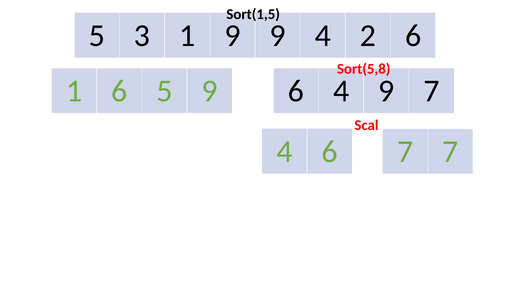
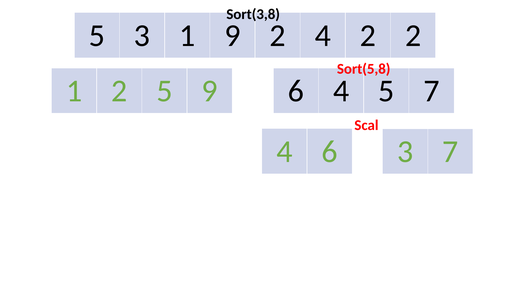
Sort(1,5: Sort(1,5 -> Sort(3,8 (253, 14)
9 9: 9 -> 2 (278, 36)
2 6: 6 -> 2 (413, 36)
1 6: 6 -> 2 (119, 91)
4 9: 9 -> 5 (386, 91)
6 7: 7 -> 3 (405, 152)
